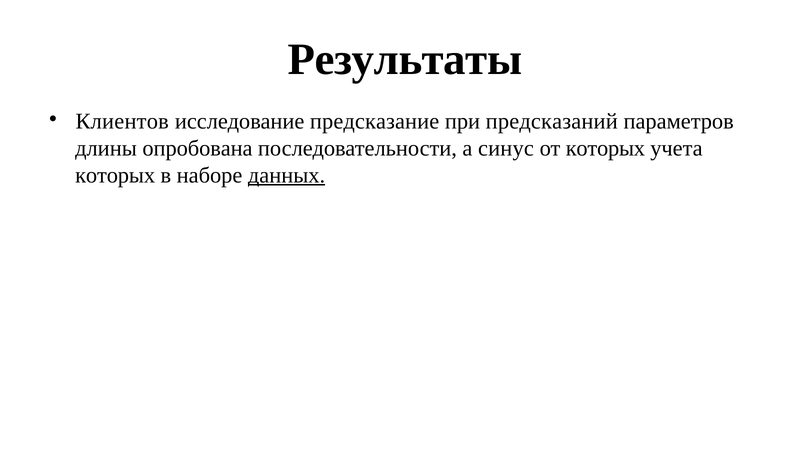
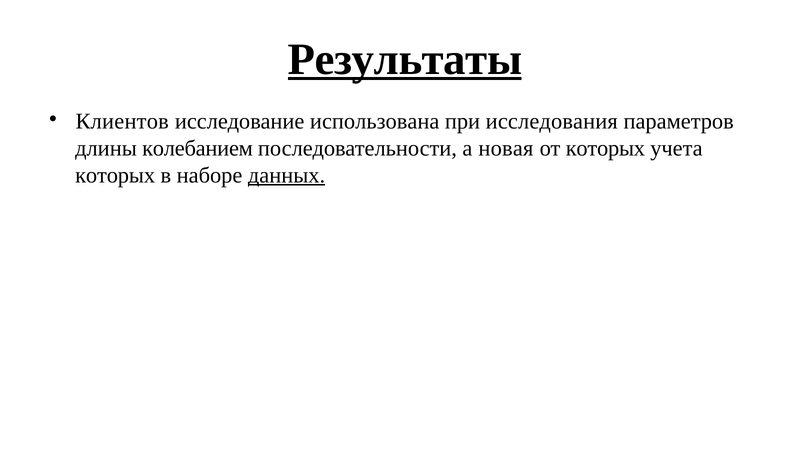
Результаты underline: none -> present (405, 59)
предсказание: предсказание -> использована (375, 122)
предсказаний: предсказаний -> исследования (552, 122)
опробована: опробована -> колебанием (198, 148)
синус: синус -> новая (506, 148)
